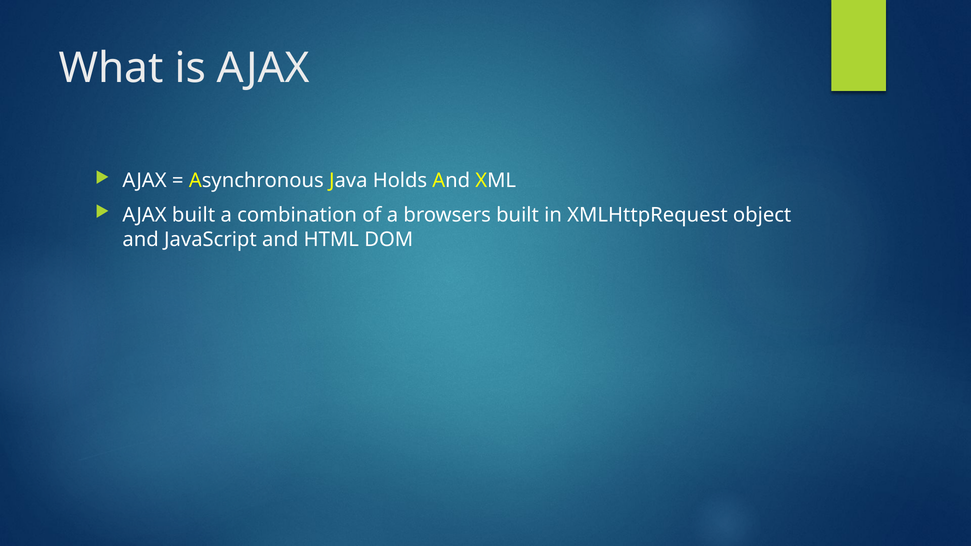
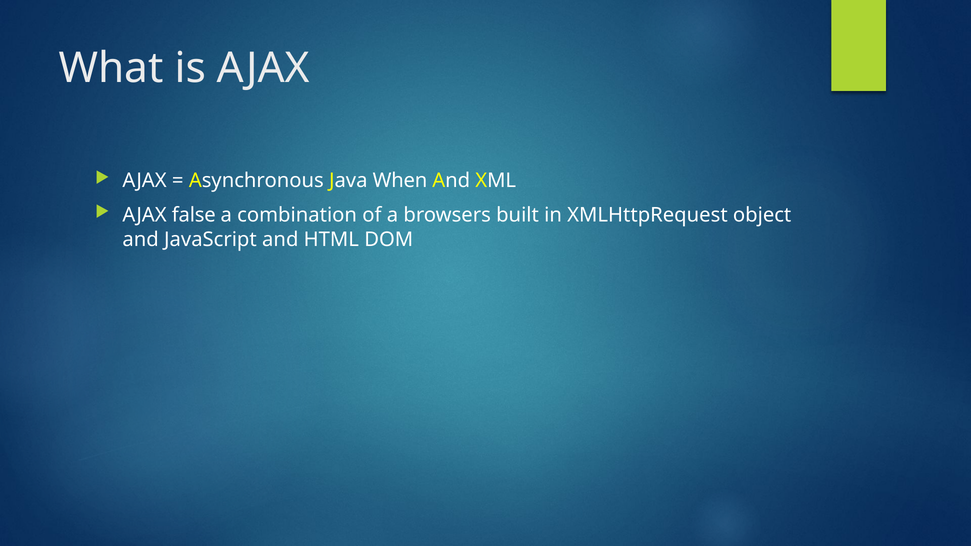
Holds: Holds -> When (400, 181)
AJAX built: built -> false (194, 215)
